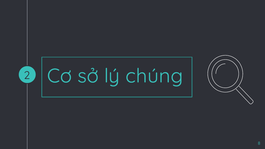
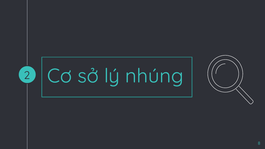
chúng: chúng -> nhúng (154, 76)
